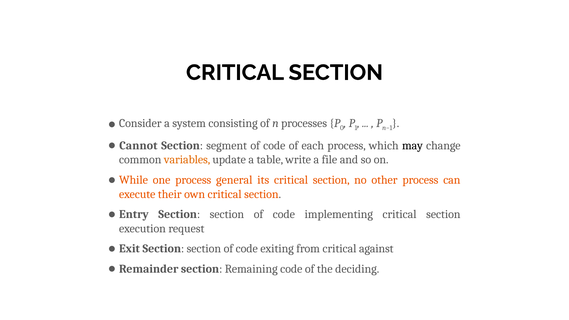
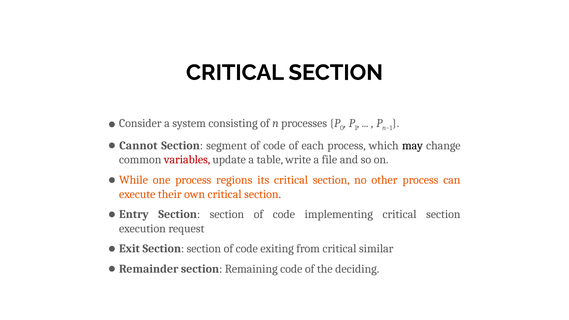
variables colour: orange -> red (187, 160)
general: general -> regions (234, 180)
against: against -> similar (376, 249)
